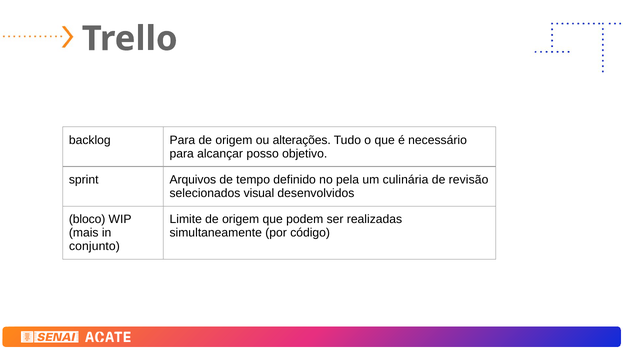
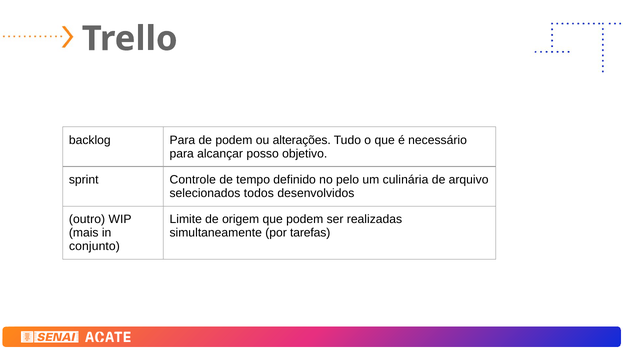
origem: origem -> podem (234, 140)
Arquivos: Arquivos -> Controle (193, 180)
pela: pela -> pelo (348, 180)
revisão: revisão -> arquivo (469, 180)
visual: visual -> todos (259, 194)
bloco: bloco -> outro (87, 220)
código: código -> tarefas (310, 233)
